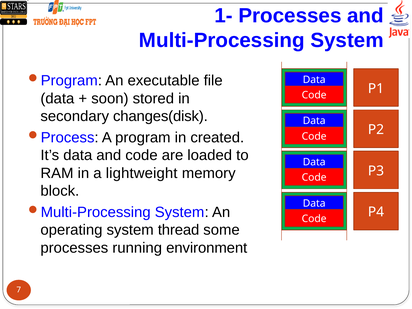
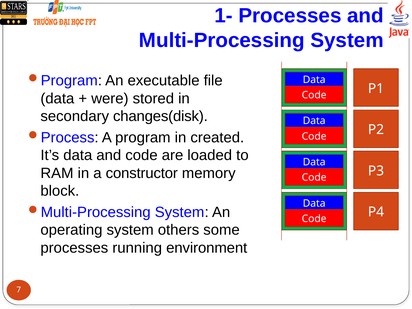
soon: soon -> were (110, 98)
lightweight: lightweight -> constructor (142, 173)
thread: thread -> others (179, 230)
